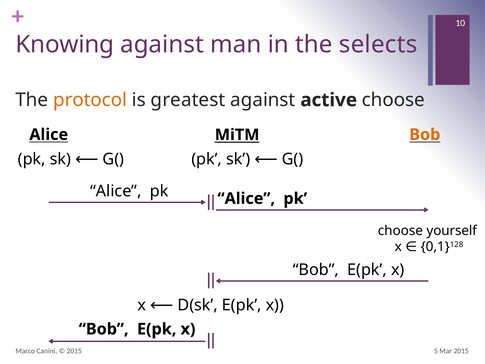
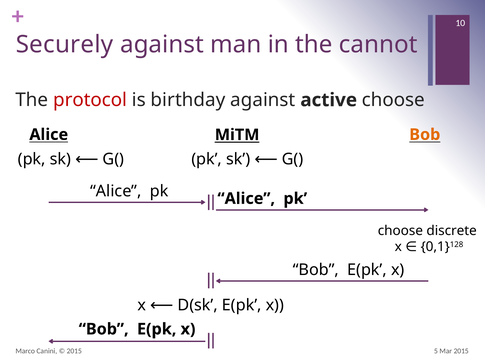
Knowing: Knowing -> Securely (65, 44)
selects: selects -> cannot (378, 44)
protocol colour: orange -> red (90, 100)
greatest: greatest -> birthday (188, 100)
yourself: yourself -> discrete (452, 230)
